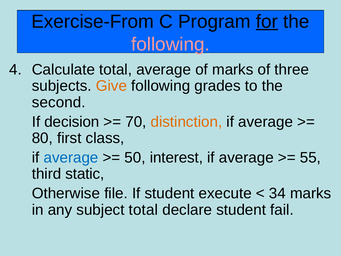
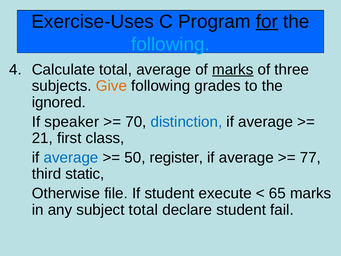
Exercise-From: Exercise-From -> Exercise-Uses (93, 22)
following colour: pink -> light blue (170, 44)
marks underline: none -> present (233, 69)
second: second -> ignored (59, 102)
decision: decision -> speaker (72, 122)
distinction colour: orange -> blue (186, 122)
80: 80 -> 21 (42, 138)
interest: interest -> register (176, 157)
55: 55 -> 77 (310, 157)
34: 34 -> 65 (277, 193)
